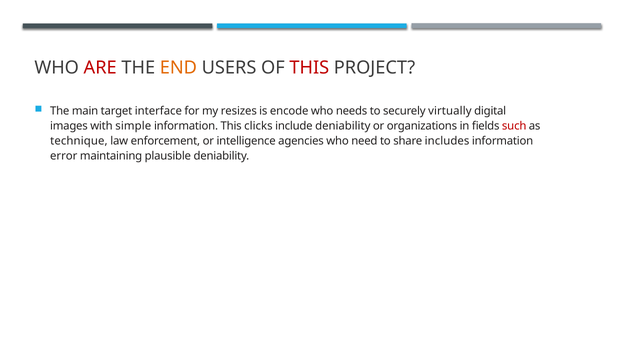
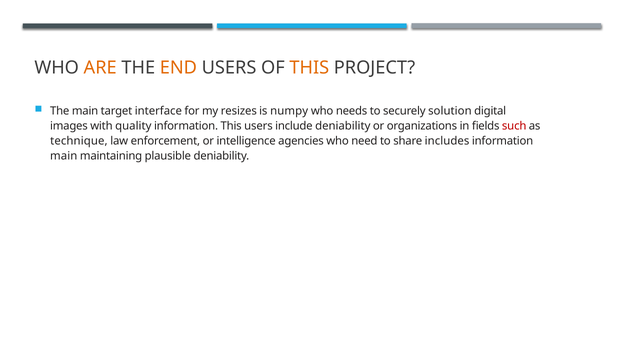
ARE colour: red -> orange (100, 68)
THIS colour: red -> orange (309, 68)
encode: encode -> numpy (289, 111)
virtually: virtually -> solution (450, 111)
simple: simple -> quality (133, 126)
This clicks: clicks -> users (258, 126)
error: error -> main (64, 156)
